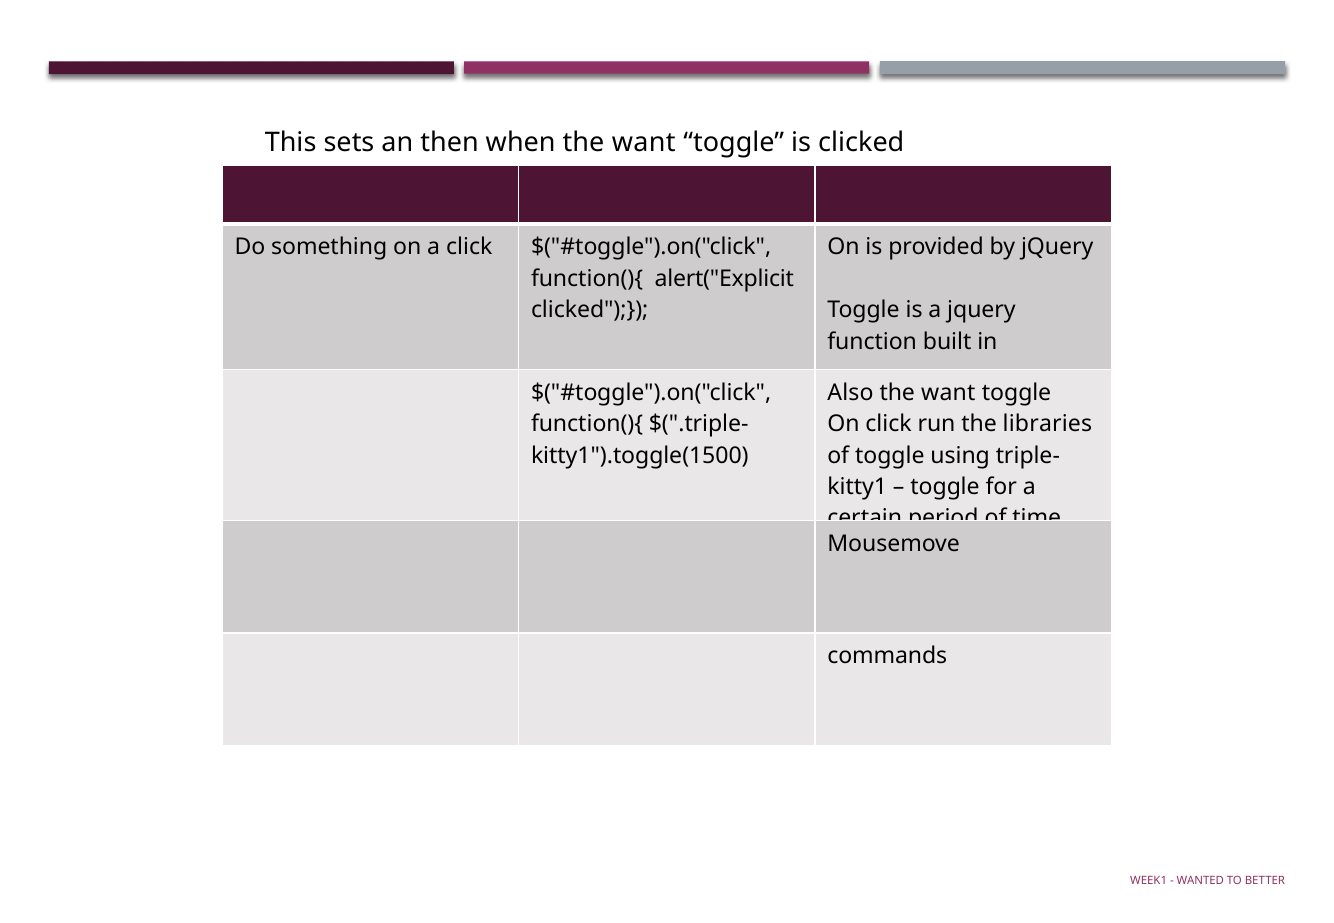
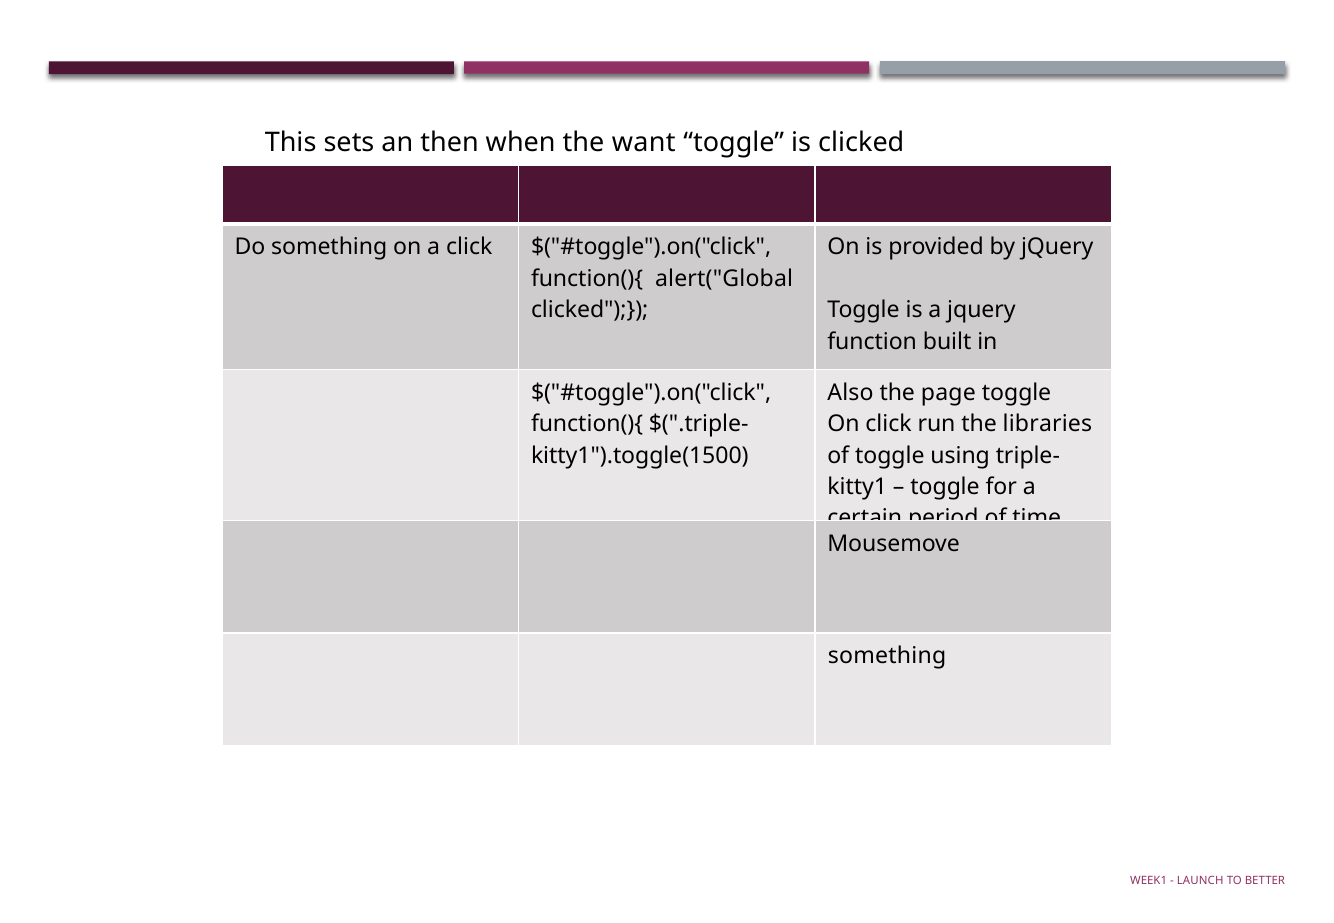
alert("Explicit: alert("Explicit -> alert("Global (724, 279)
want: want -> page (948, 393)
commands: commands -> something (887, 657)
WANTED: WANTED -> LAUNCH (1200, 881)
